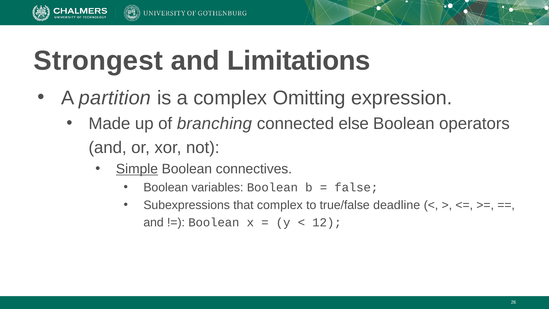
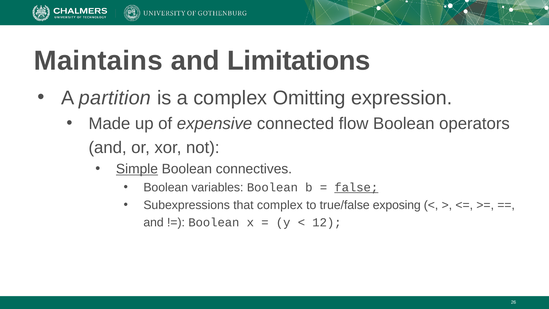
Strongest: Strongest -> Maintains (98, 61)
branching: branching -> expensive (215, 124)
else: else -> flow (354, 124)
false underline: none -> present (356, 187)
deadline: deadline -> exposing (397, 205)
